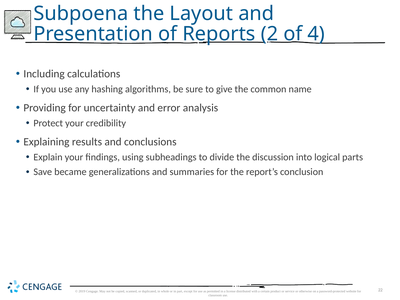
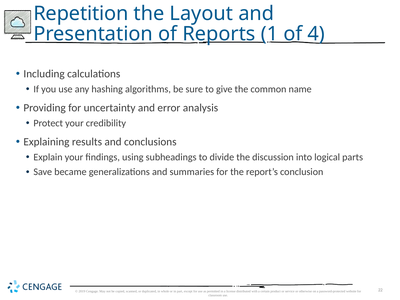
Subpoena: Subpoena -> Repetition (81, 14)
2: 2 -> 1 (269, 34)
